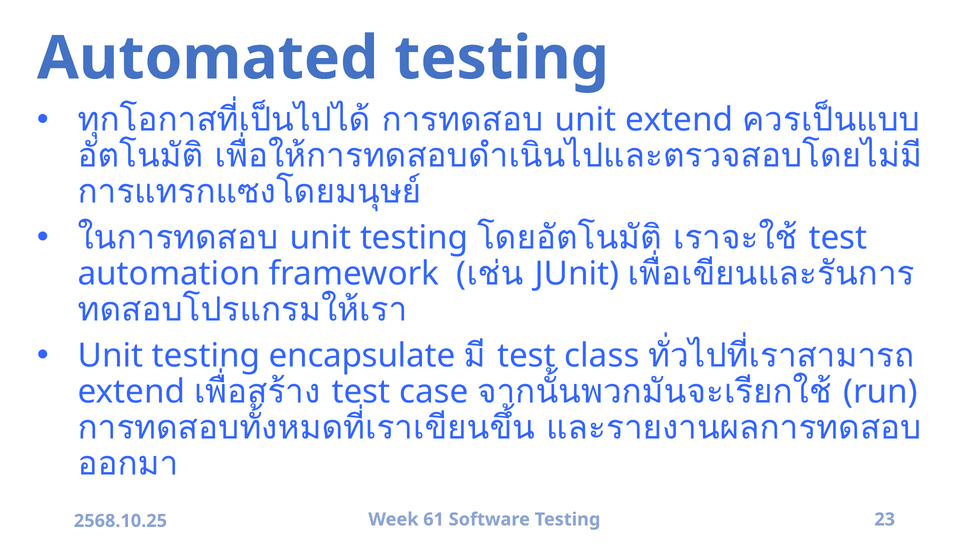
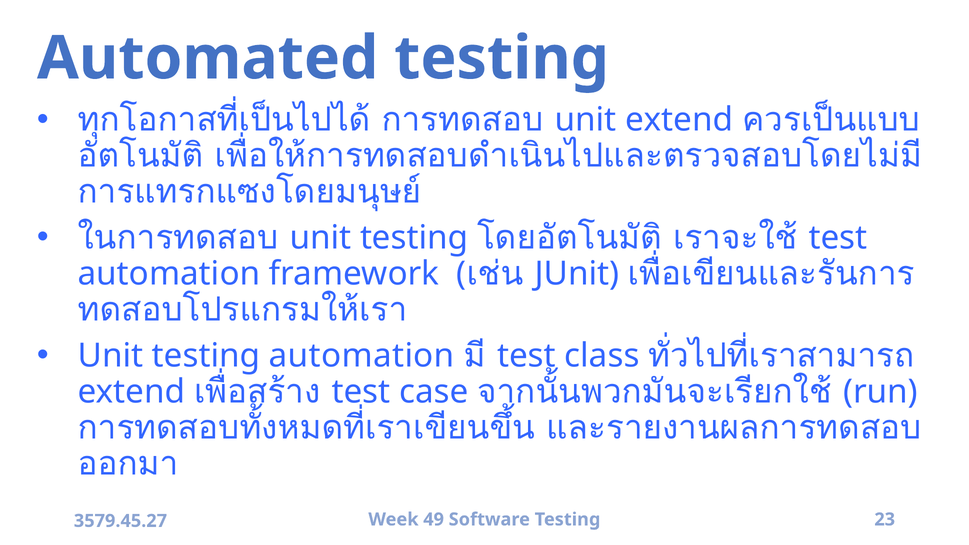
testing encapsulate: encapsulate -> automation (362, 356)
61: 61 -> 49 (434, 519)
2568.10.25: 2568.10.25 -> 3579.45.27 (120, 521)
